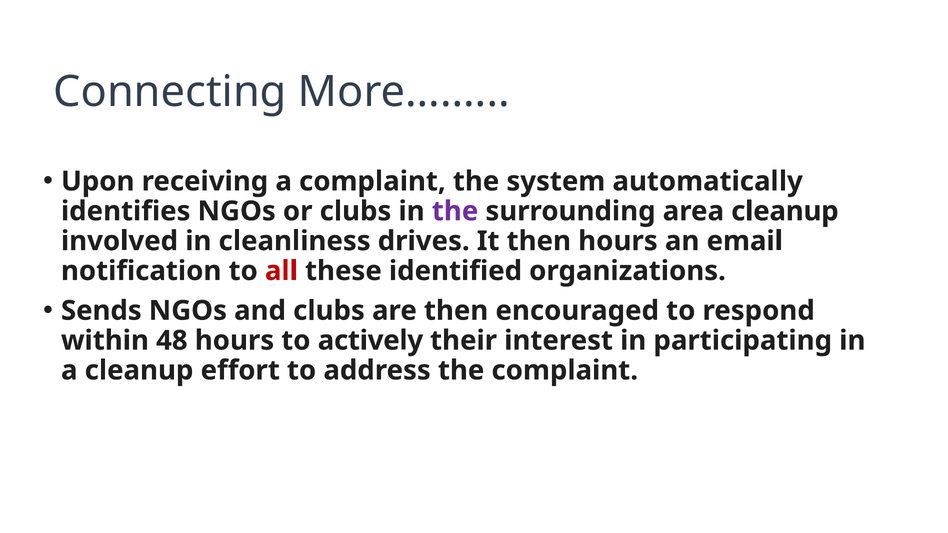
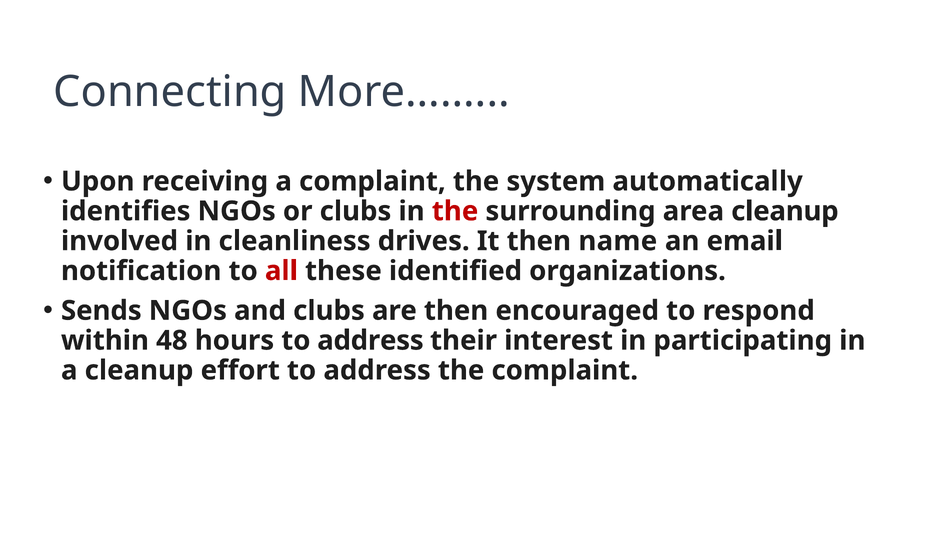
the colour: purple -> red (455, 211)
then hours: hours -> name (618, 241)
hours to actively: actively -> address (370, 341)
